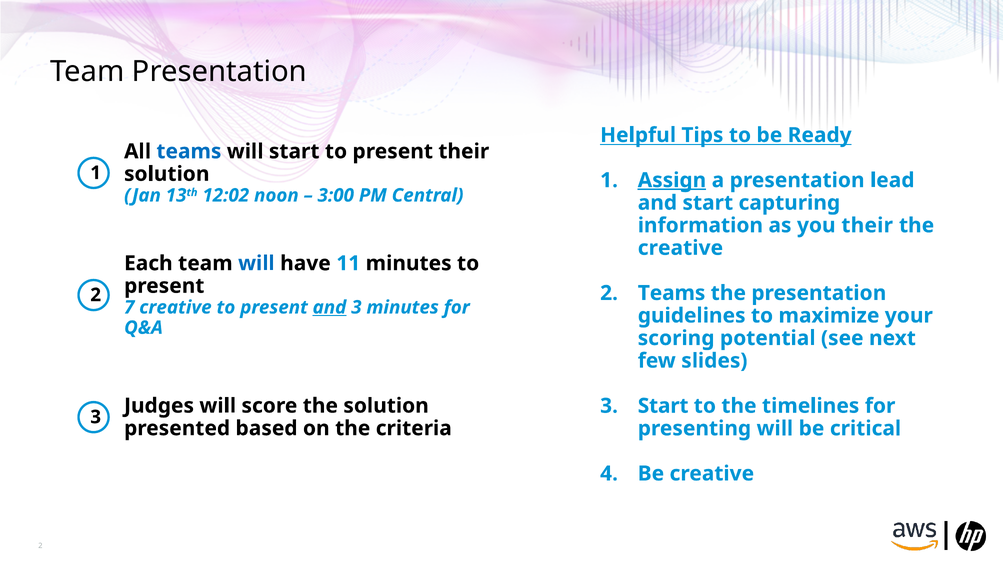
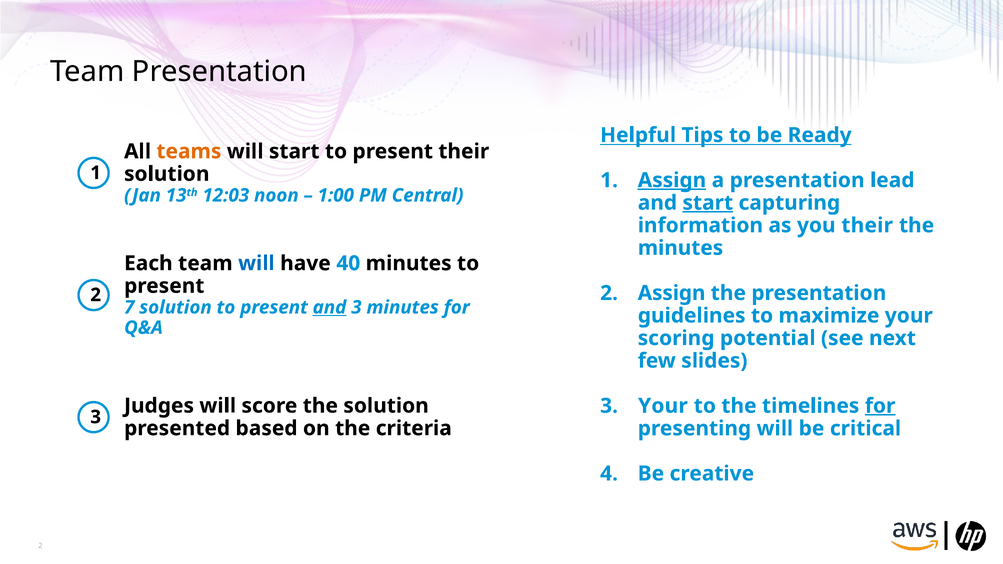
teams colour: blue -> orange (189, 151)
12:02: 12:02 -> 12:03 (226, 195)
3:00: 3:00 -> 1:00 (336, 195)
start underline: none -> present (708, 203)
creative: creative -> minutes (680, 248)
11: 11 -> 40 (348, 263)
2 Teams: Teams -> Assign (672, 293)
7 creative: creative -> solution (175, 307)
3 Start: Start -> Your (663, 406)
for underline: none -> present (880, 406)
